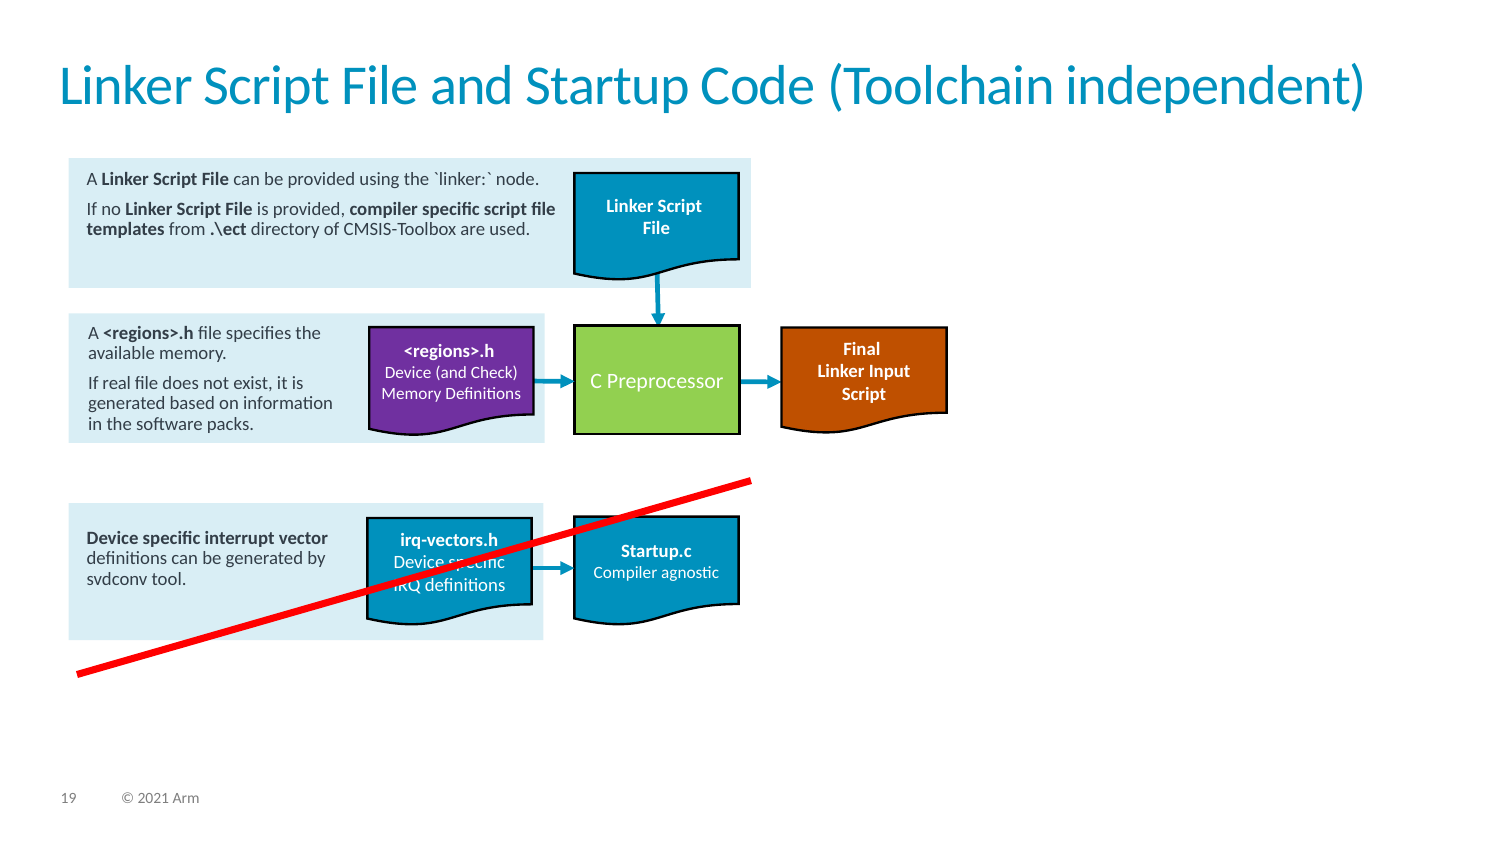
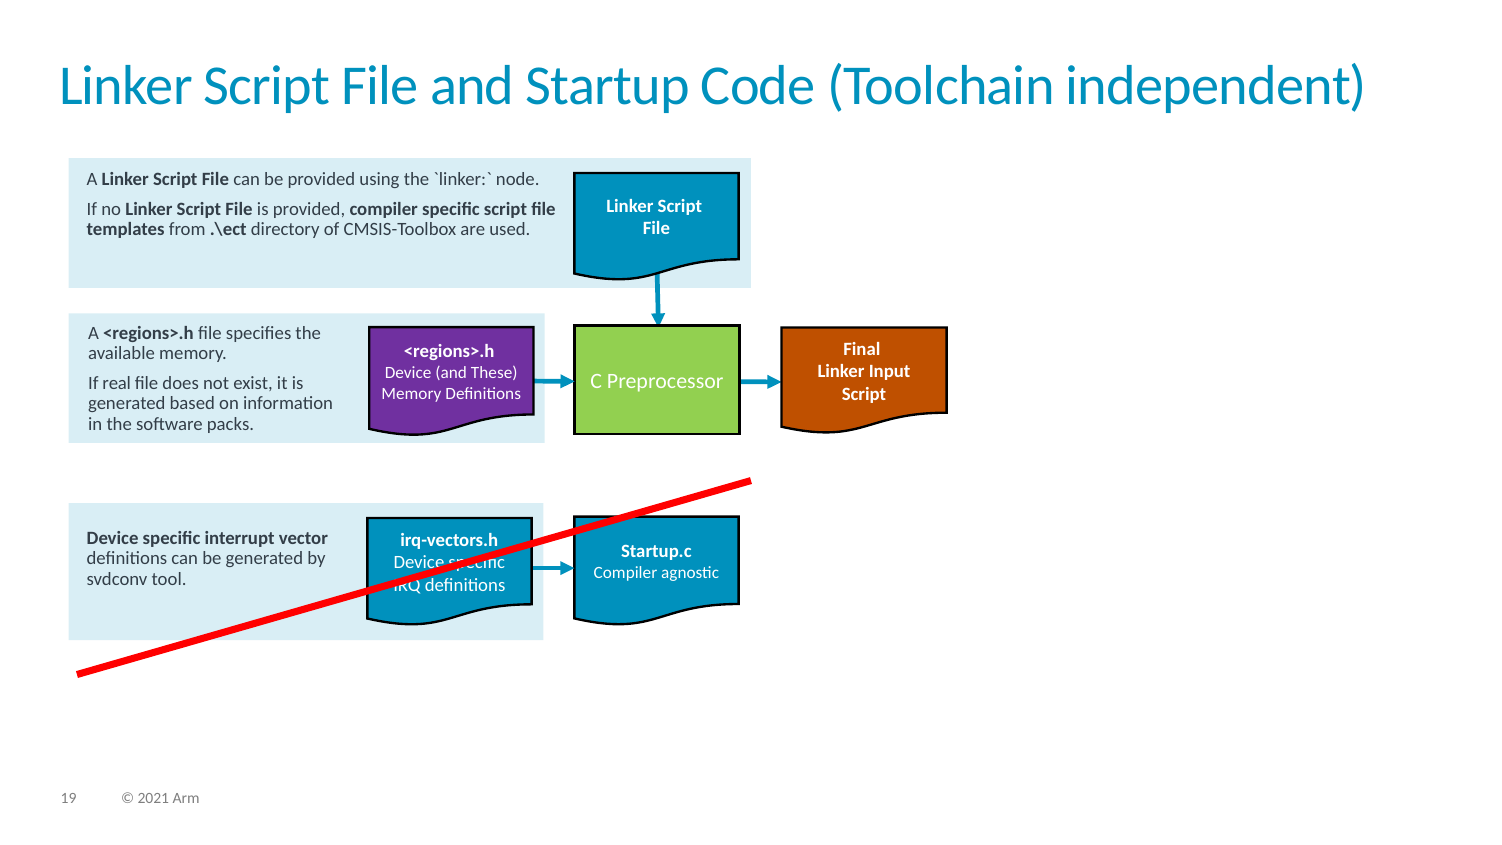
Check: Check -> These (494, 373)
